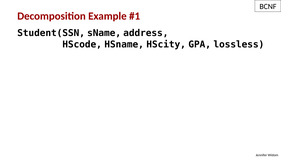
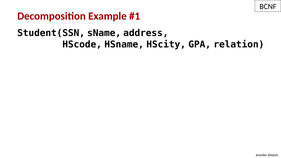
lossless: lossless -> relation (239, 44)
